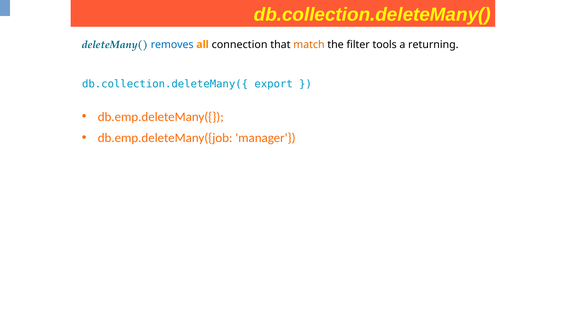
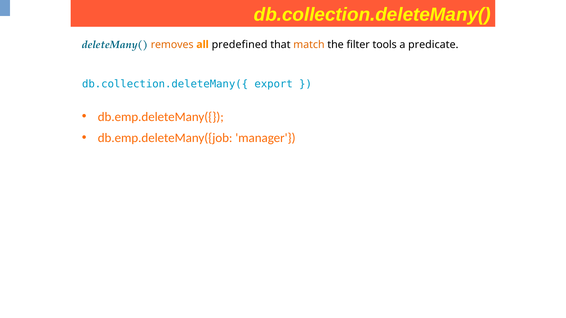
removes colour: blue -> orange (172, 45)
connection: connection -> predefined (240, 45)
returning: returning -> predicate (433, 45)
